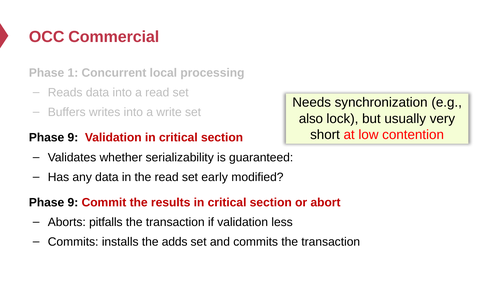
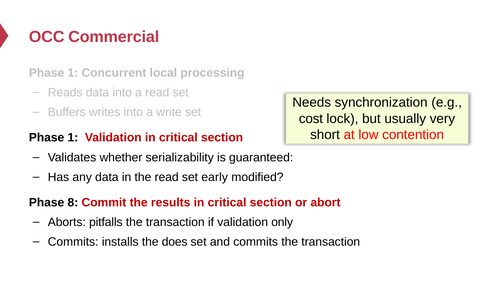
also: also -> cost (311, 118)
9: 9 -> 1 (73, 137)
9: 9 -> 8 (73, 202)
less: less -> only (282, 222)
adds: adds -> does (175, 242)
